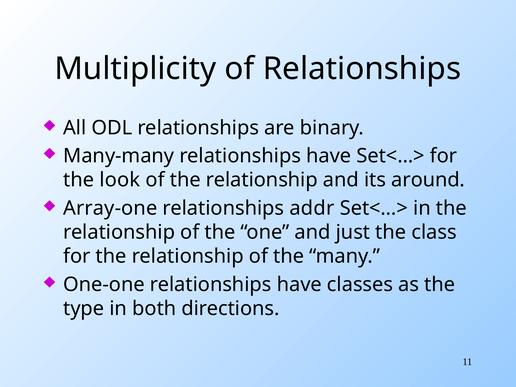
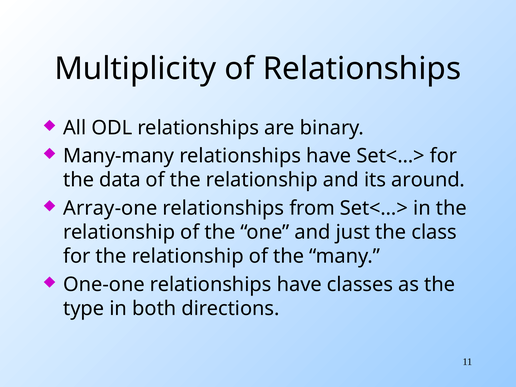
look: look -> data (120, 180)
addr: addr -> from (312, 208)
